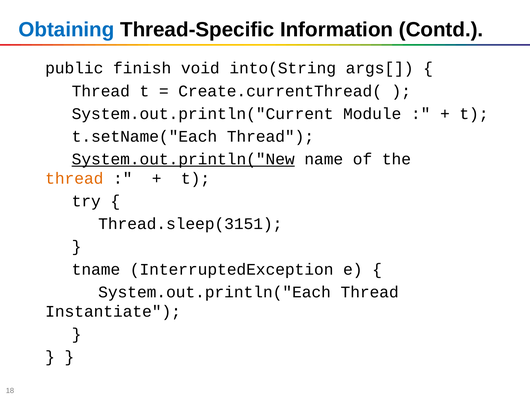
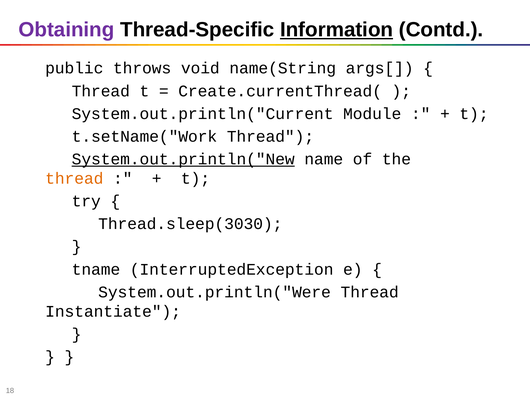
Obtaining colour: blue -> purple (66, 30)
Information underline: none -> present (337, 30)
finish: finish -> throws (142, 68)
into(String: into(String -> name(String (283, 68)
t.setName("Each: t.setName("Each -> t.setName("Work (144, 136)
Thread.sleep(3151: Thread.sleep(3151 -> Thread.sleep(3030 (190, 224)
System.out.println("Each: System.out.println("Each -> System.out.println("Were (215, 292)
